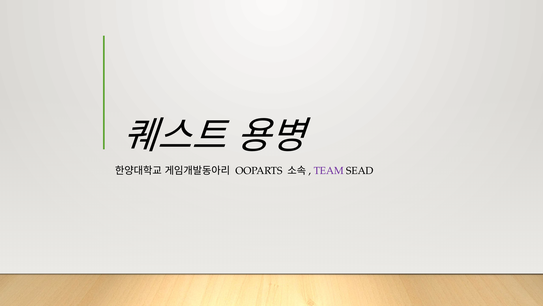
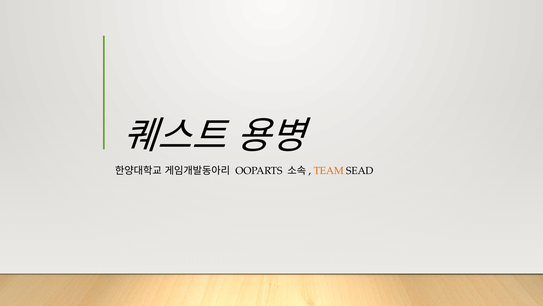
TEAM colour: purple -> orange (329, 171)
